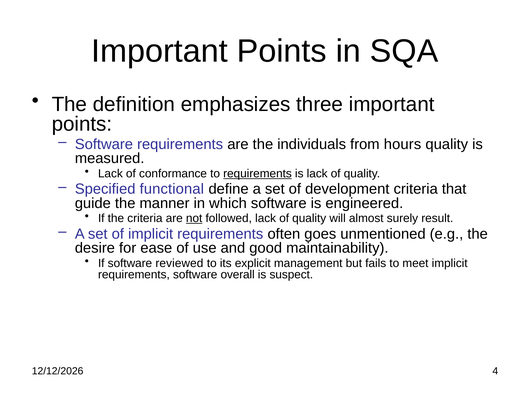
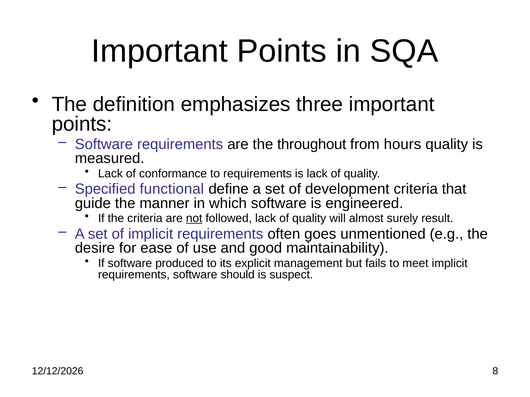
individuals: individuals -> throughout (312, 144)
requirements underline: present -> none (258, 174)
reviewed: reviewed -> produced (180, 264)
overall: overall -> should (238, 275)
4: 4 -> 8 (495, 372)
